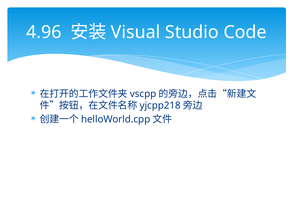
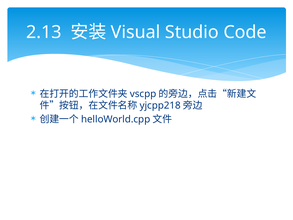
4.96: 4.96 -> 2.13 (44, 32)
